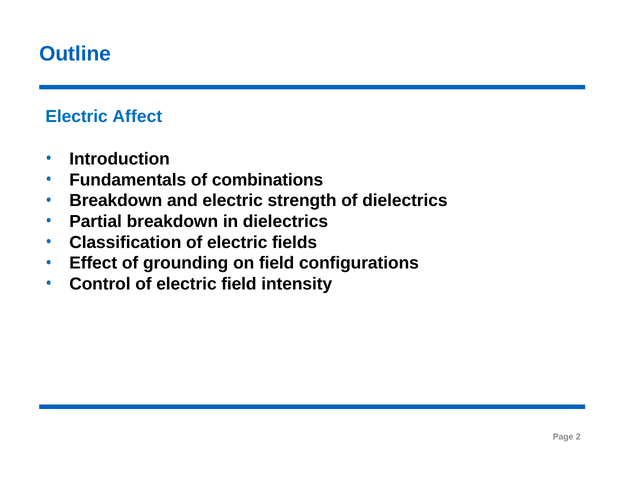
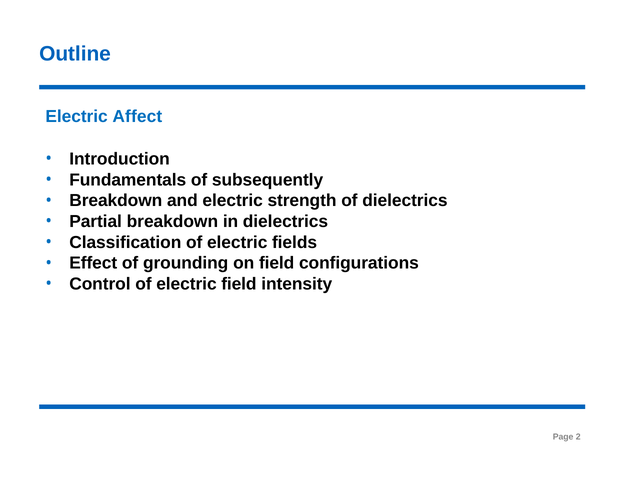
combinations: combinations -> subsequently (268, 180)
